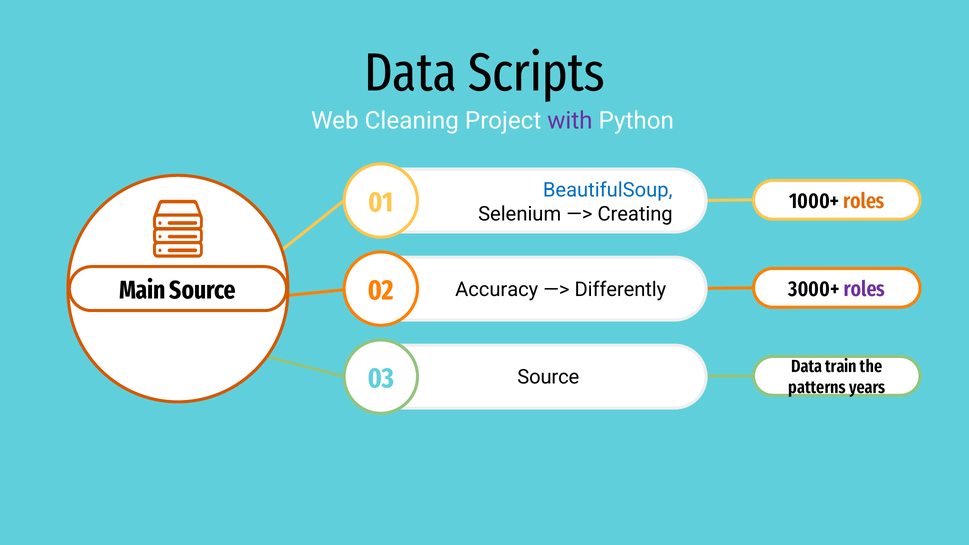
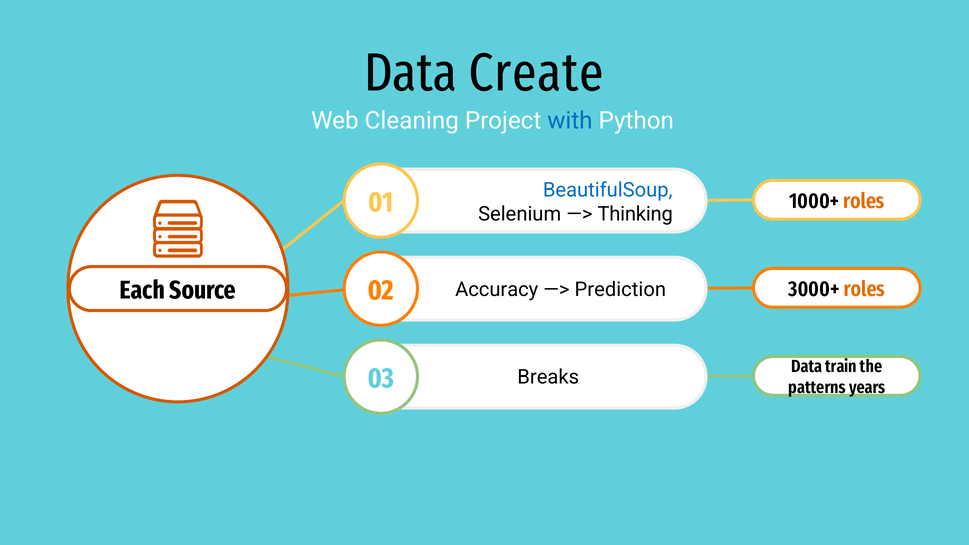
Scripts: Scripts -> Create (536, 73)
with colour: purple -> blue (570, 121)
Creating: Creating -> Thinking (635, 214)
Main: Main -> Each (142, 290)
Differently: Differently -> Prediction (620, 290)
roles colour: purple -> orange (864, 289)
Source: Source -> Breaks (548, 377)
